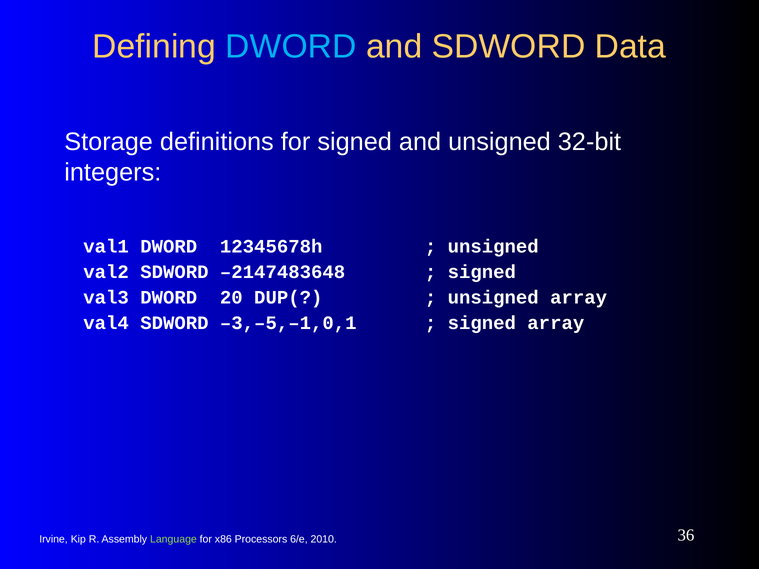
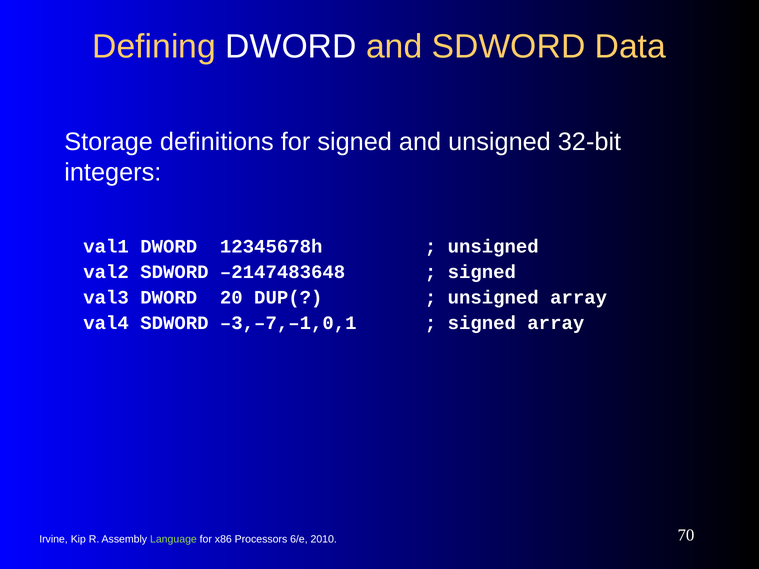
DWORD colour: light blue -> white (291, 47)
–3,–5,–1,0,1: –3,–5,–1,0,1 -> –3,–7,–1,0,1 (288, 323)
36: 36 -> 70 (686, 536)
